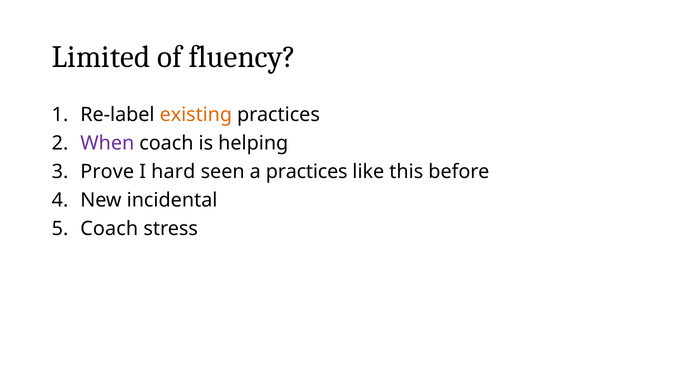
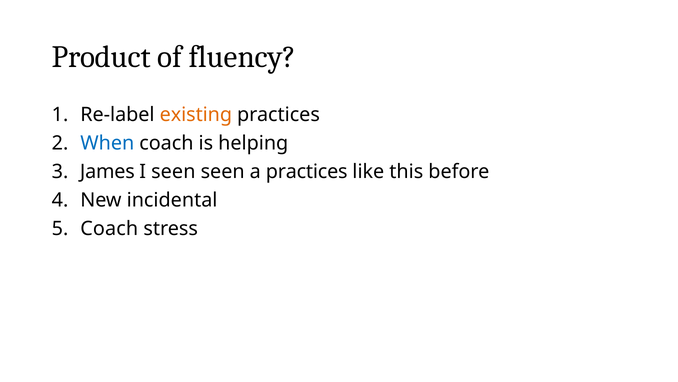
Limited: Limited -> Product (101, 57)
When colour: purple -> blue (107, 143)
Prove: Prove -> James (107, 171)
I hard: hard -> seen (173, 171)
